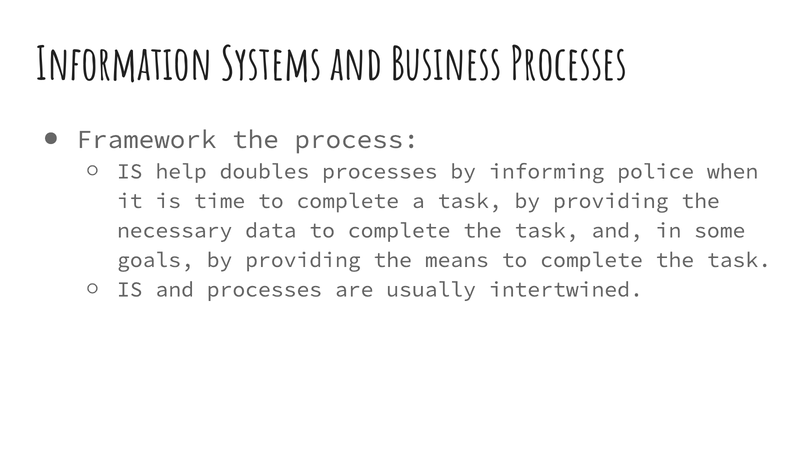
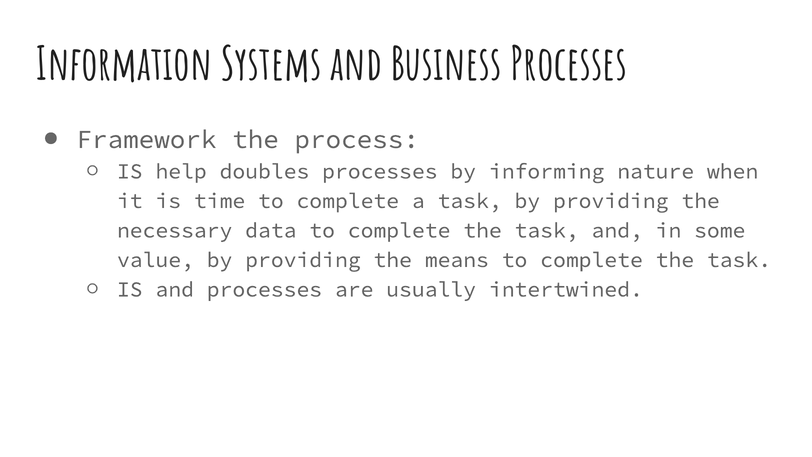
police: police -> nature (656, 171)
goals: goals -> value (156, 260)
